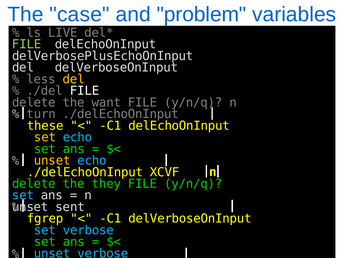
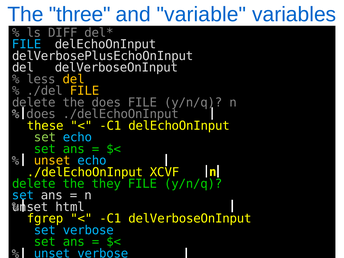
case: case -> three (80, 14)
problem: problem -> variable (201, 14)
LIVE: LIVE -> DIFF (63, 33)
FILE colour: light green -> light blue (27, 44)
FILE colour: white -> yellow (85, 91)
the want: want -> does (106, 102)
turn: turn -> does (41, 114)
set colour: yellow -> light green (45, 137)
sent: sent -> html (70, 207)
